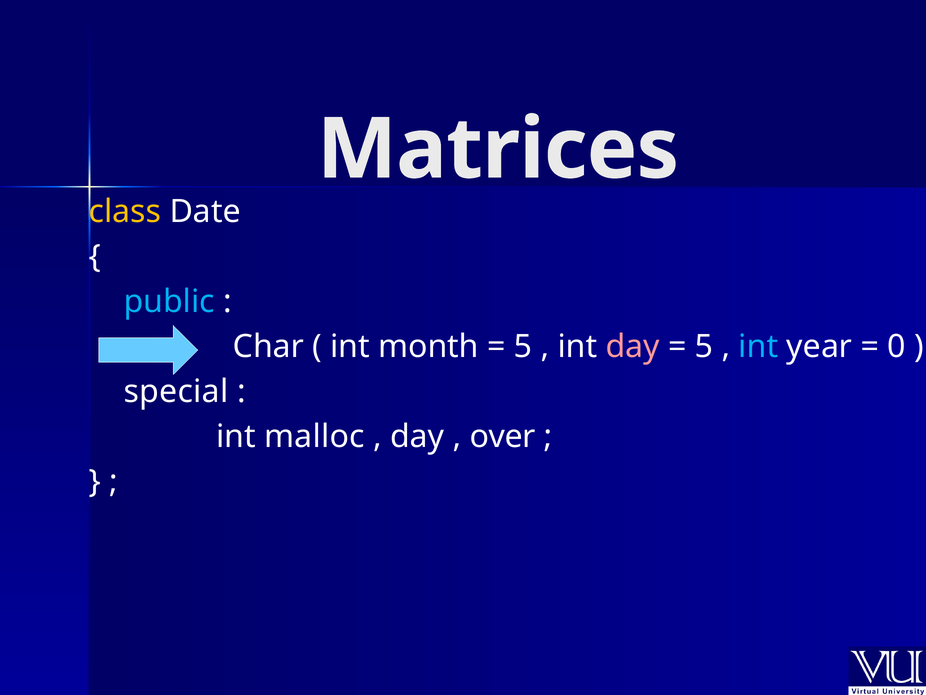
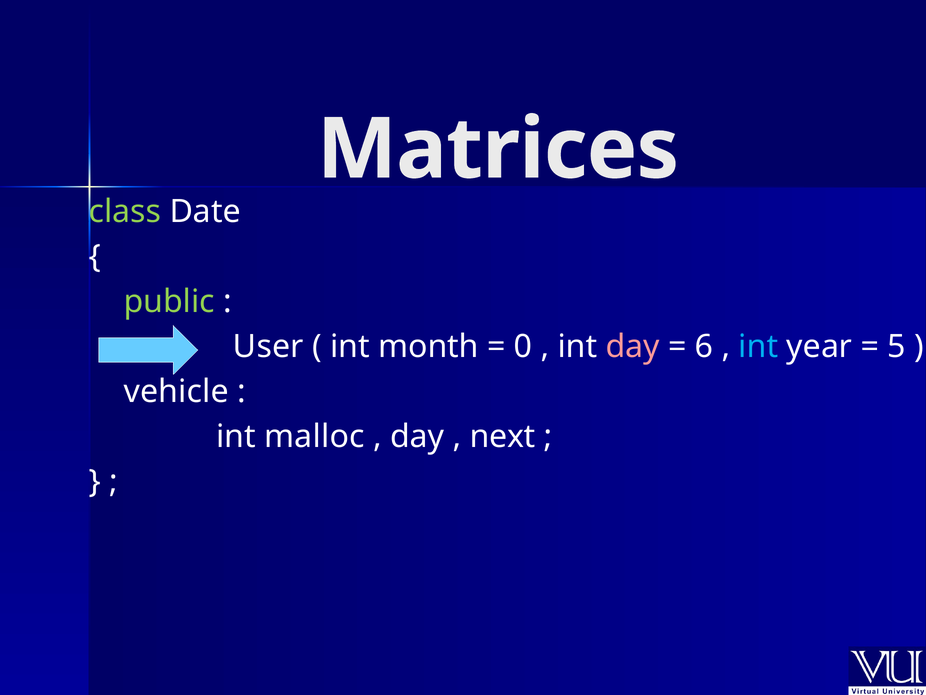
class colour: yellow -> light green (125, 211)
public colour: light blue -> light green (169, 301)
Char: Char -> User (268, 346)
5: 5 -> 0 (523, 346)
5: 5 -> 6 (704, 346)
0: 0 -> 5 (897, 346)
special: special -> vehicle (176, 391)
over: over -> next (503, 436)
